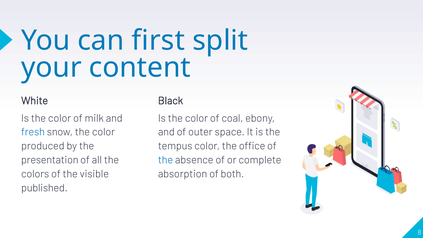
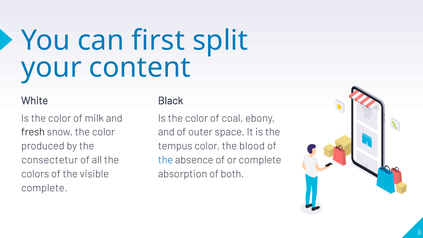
fresh colour: blue -> black (33, 132)
office: office -> blood (252, 146)
presentation: presentation -> consectetur (50, 160)
published: published -> complete (44, 188)
